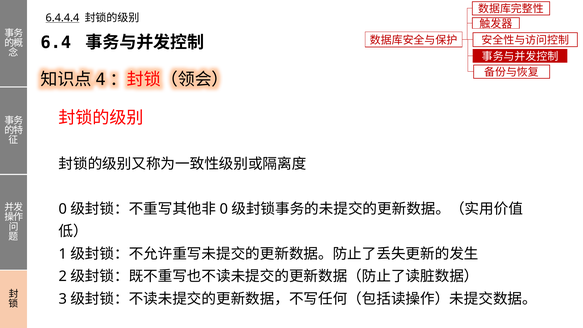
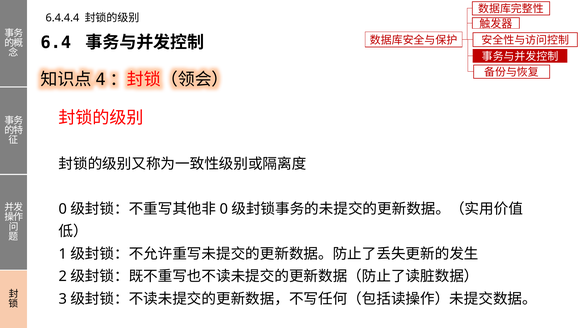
6.4.4.4 underline: present -> none (62, 18)
